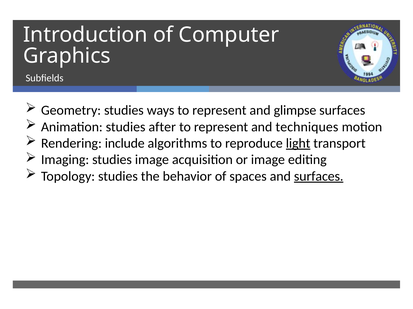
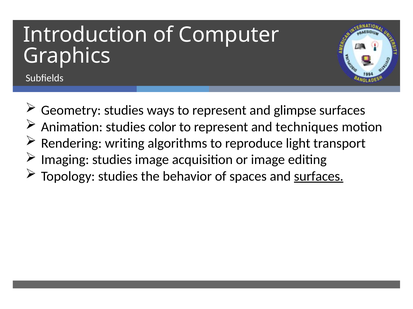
after: after -> color (162, 127)
include: include -> writing (125, 144)
light underline: present -> none (298, 144)
